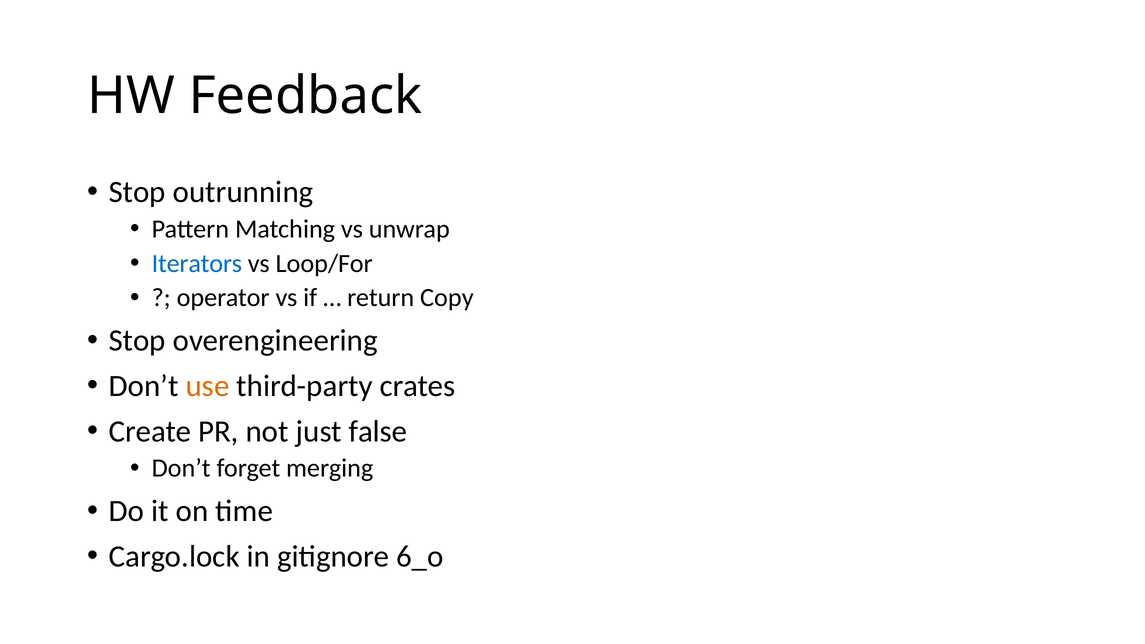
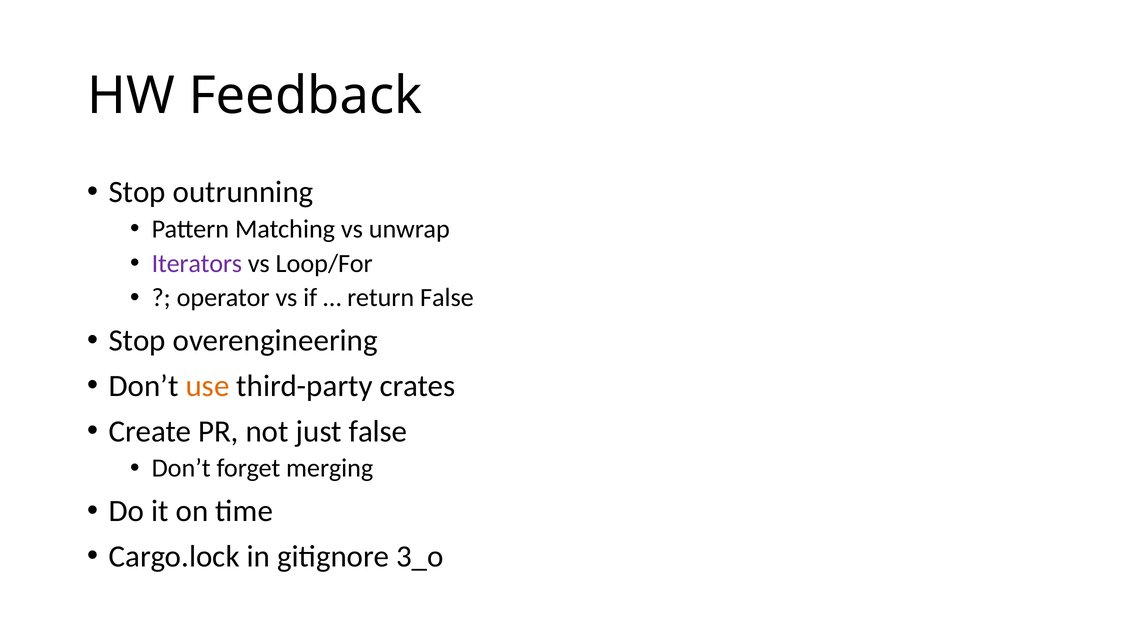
Iterators colour: blue -> purple (197, 263)
return Copy: Copy -> False (447, 298)
6_o: 6_o -> 3_o (420, 556)
